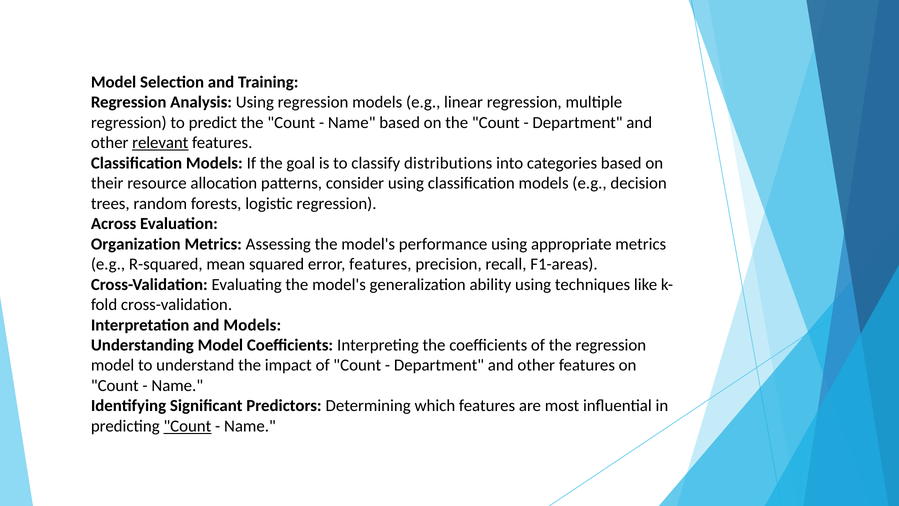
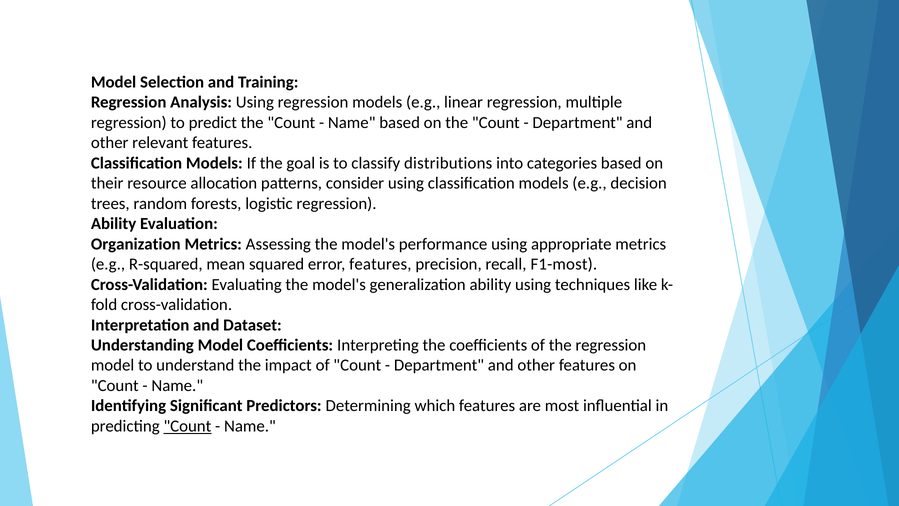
relevant underline: present -> none (160, 143)
Across: Across -> Ability (114, 224)
F1-areas: F1-areas -> F1-most (564, 264)
and Models: Models -> Dataset (252, 325)
